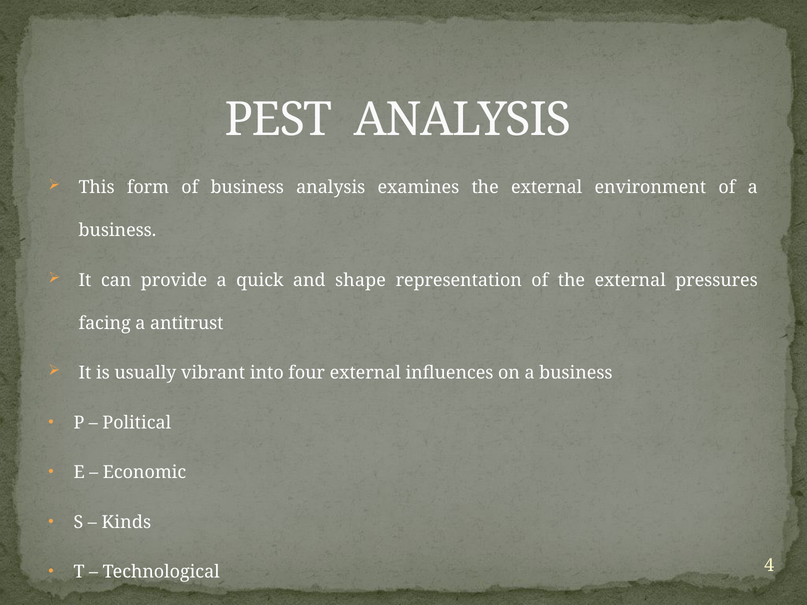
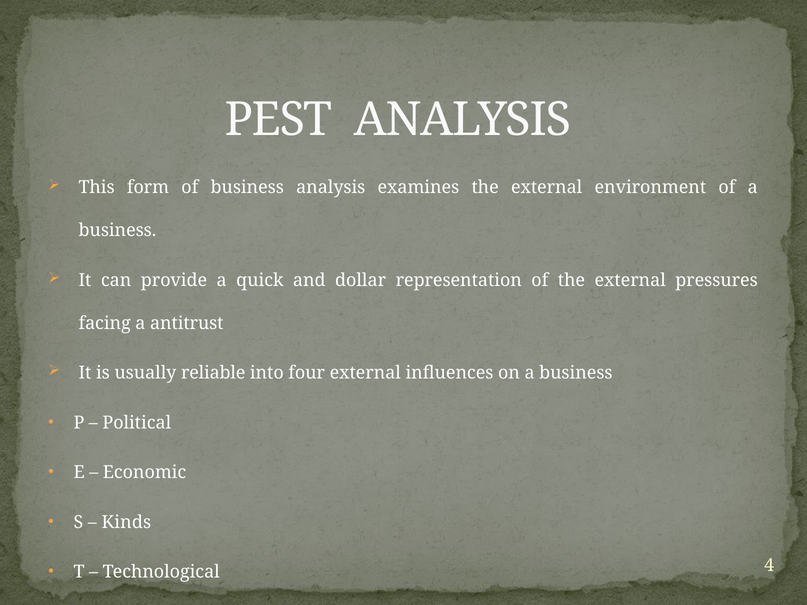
shape: shape -> dollar (361, 280)
vibrant: vibrant -> reliable (213, 373)
